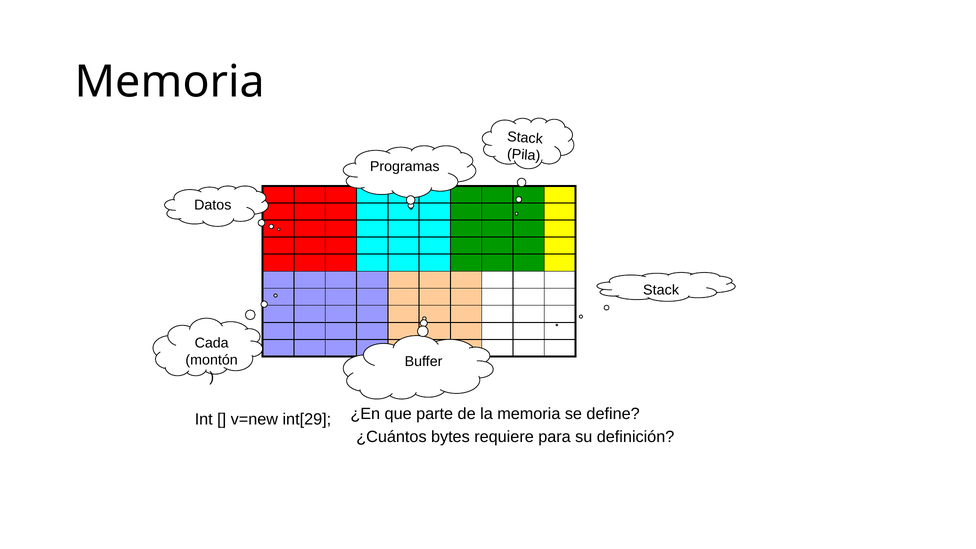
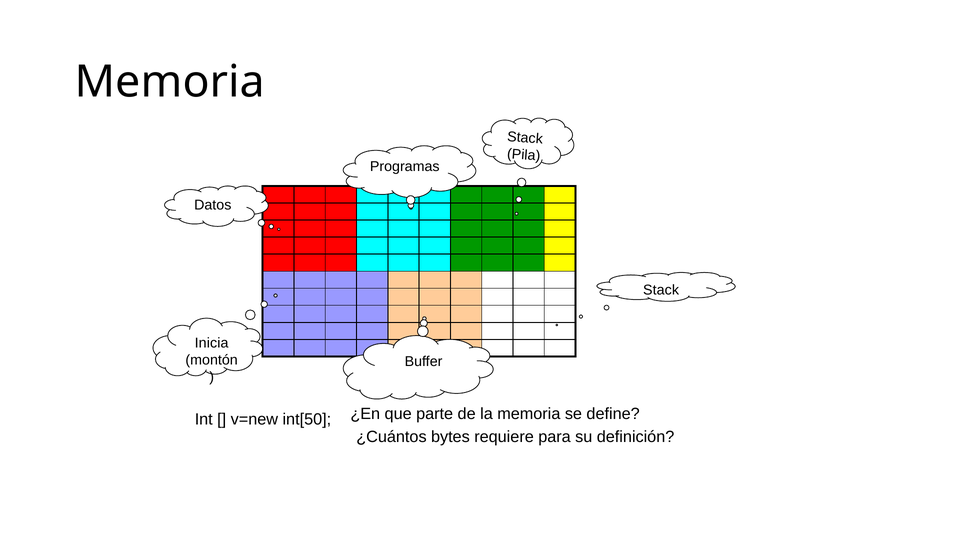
Cada: Cada -> Inicia (212, 343)
int[29: int[29 -> int[50 (307, 420)
